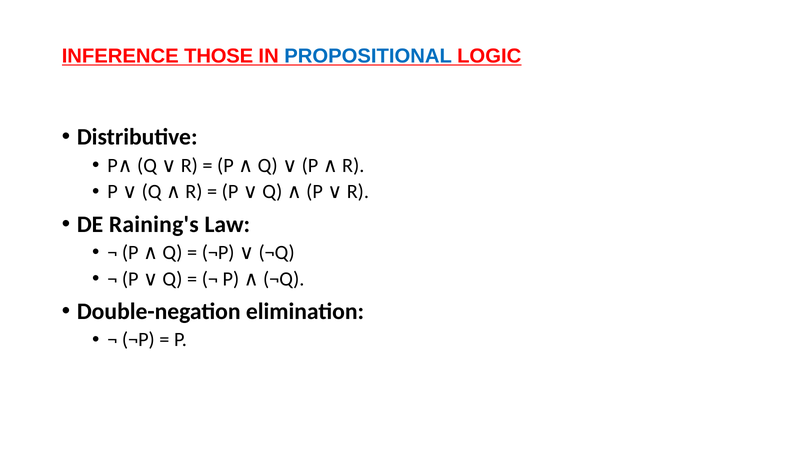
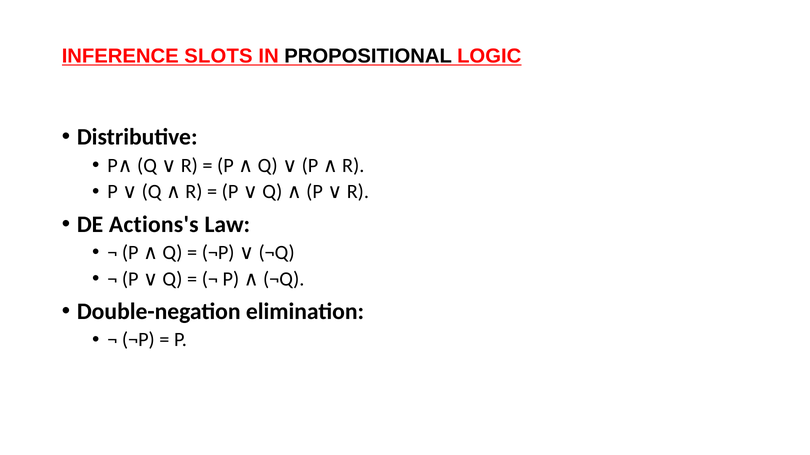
THOSE: THOSE -> SLOTS (218, 56)
PROPOSITIONAL colour: blue -> black (368, 56)
Raining's: Raining's -> Actions's (154, 225)
